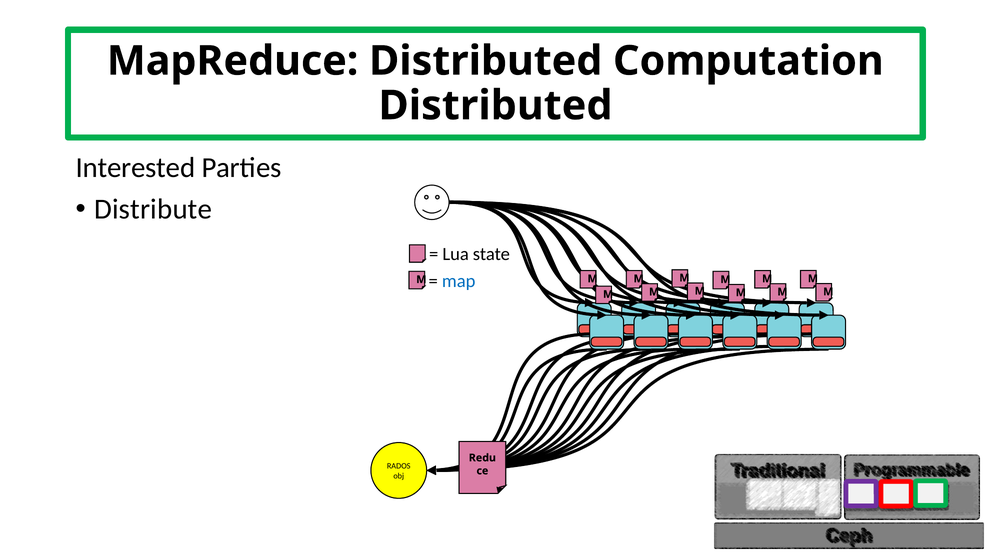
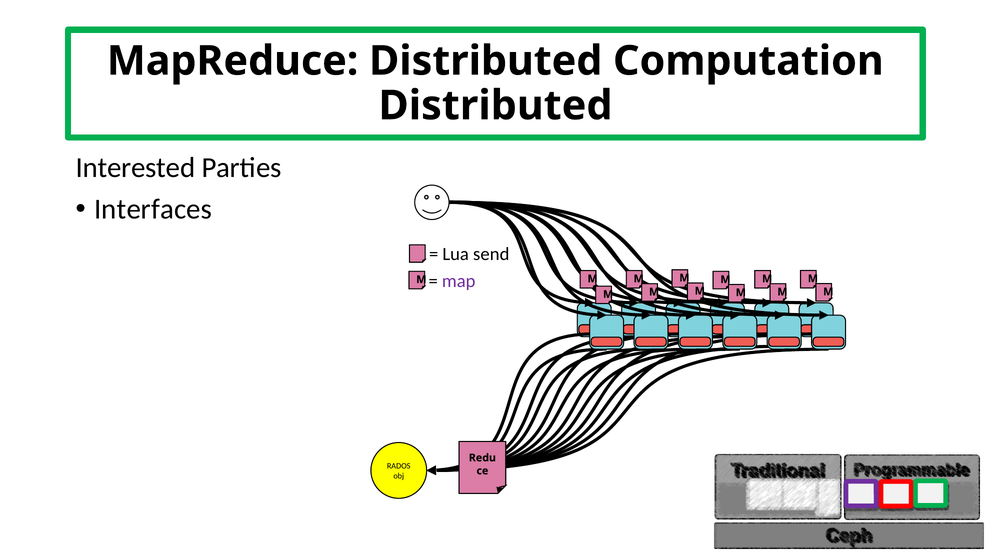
Distribute: Distribute -> Interfaces (153, 209)
state: state -> send (491, 254)
map colour: blue -> purple (459, 281)
